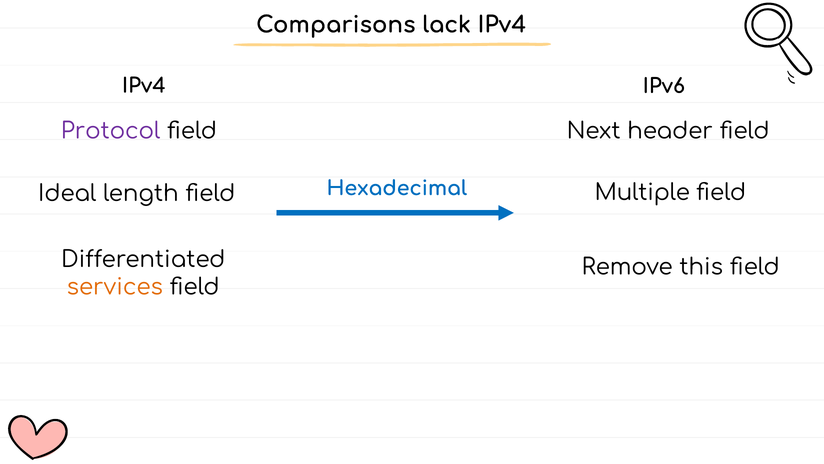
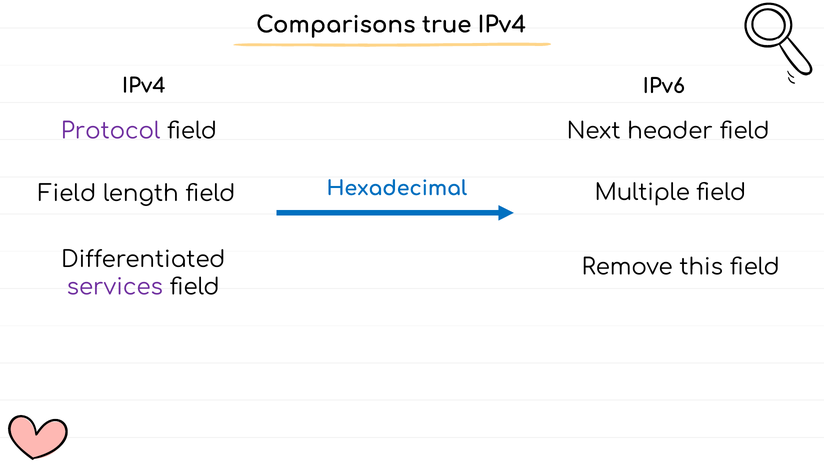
lack: lack -> true (447, 25)
Ideal: Ideal -> Field (67, 194)
services colour: orange -> purple (115, 287)
